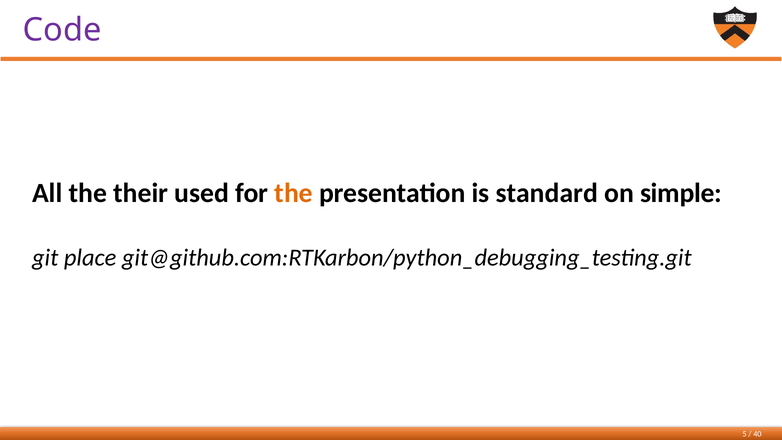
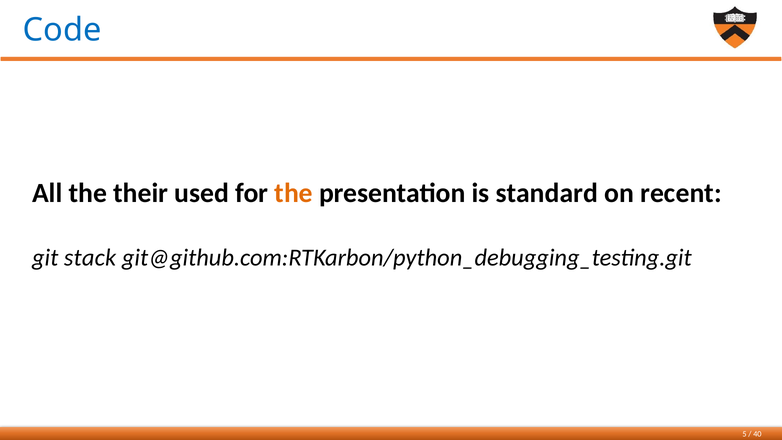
Code colour: purple -> blue (62, 30)
simple: simple -> recent (681, 193)
place: place -> stack (90, 257)
